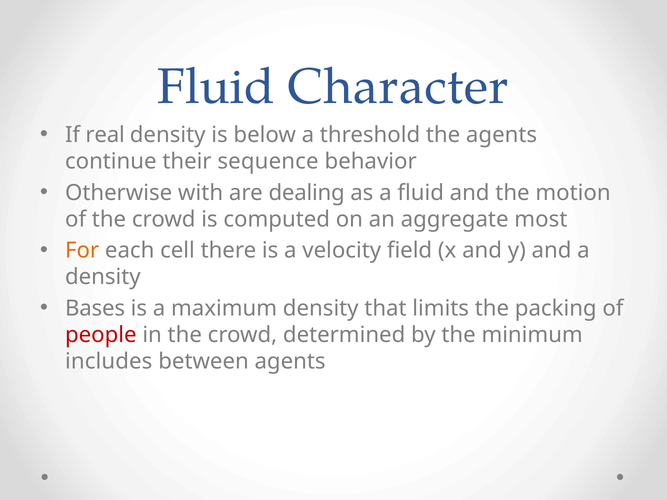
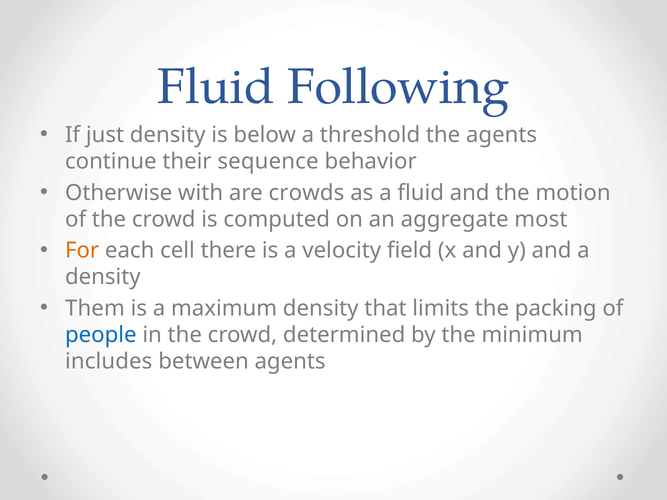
Character: Character -> Following (398, 87)
real: real -> just (105, 135)
dealing: dealing -> crowds (306, 193)
Bases: Bases -> Them (95, 308)
people colour: red -> blue (101, 335)
